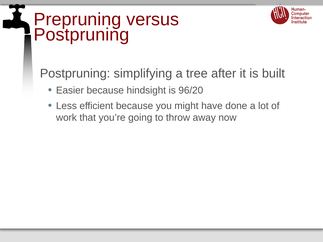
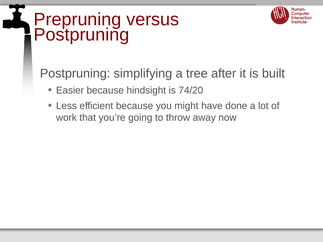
96/20: 96/20 -> 74/20 (191, 91)
